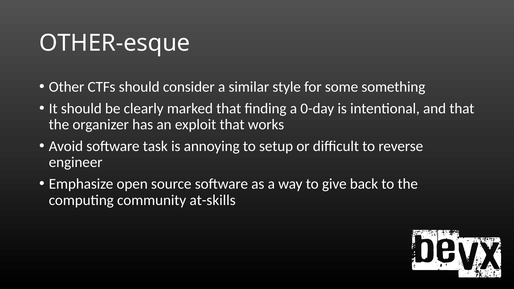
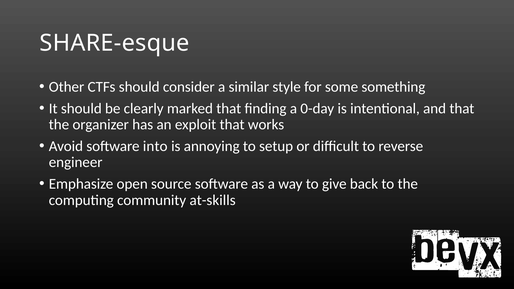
OTHER-esque: OTHER-esque -> SHARE-esque (115, 43)
task: task -> into (155, 146)
